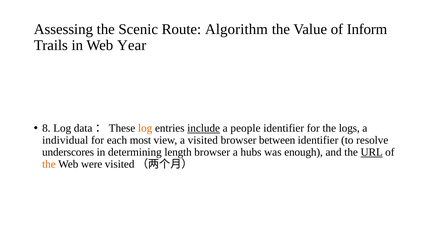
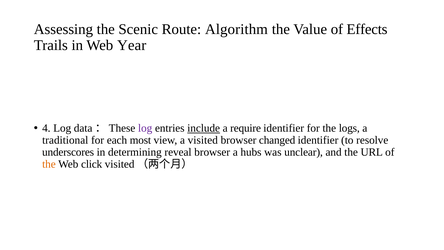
Inform: Inform -> Effects (367, 29)
8: 8 -> 4 (46, 128)
log colour: orange -> purple (145, 128)
people: people -> require (246, 128)
individual: individual -> traditional (65, 140)
between: between -> changed (277, 140)
length: length -> reveal (178, 152)
enough: enough -> unclear (304, 152)
URL underline: present -> none (372, 152)
were: were -> click (92, 164)
